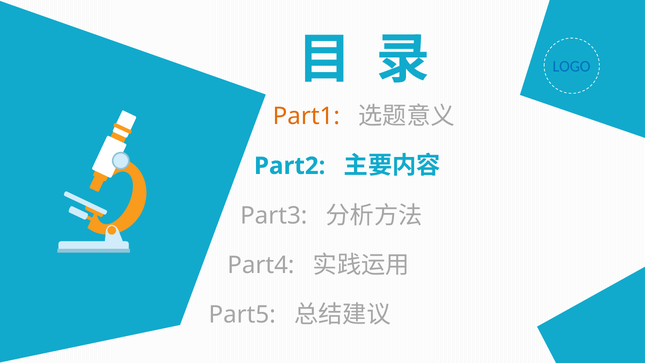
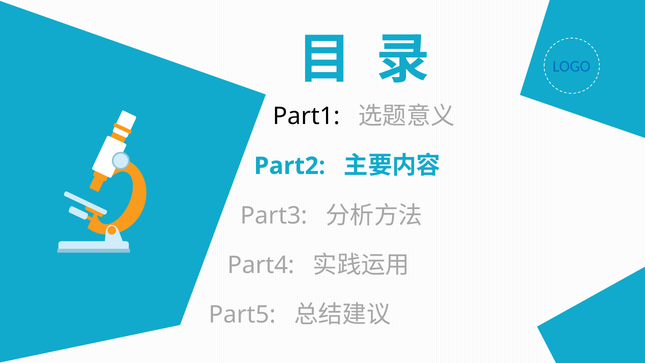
Part1 colour: orange -> black (306, 116)
